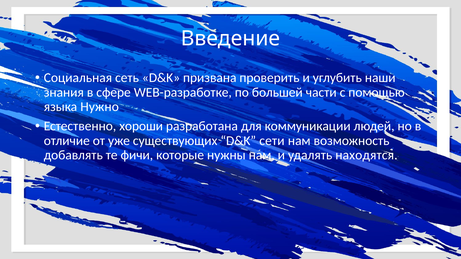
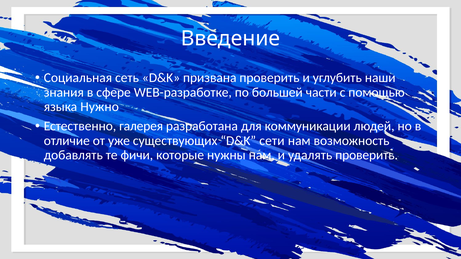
хороши: хороши -> галерея (141, 126)
удалять находятся: находятся -> проверить (367, 155)
